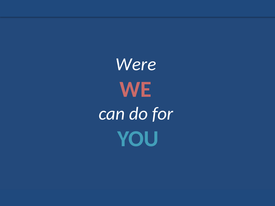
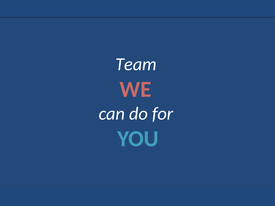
Were: Were -> Team (136, 64)
